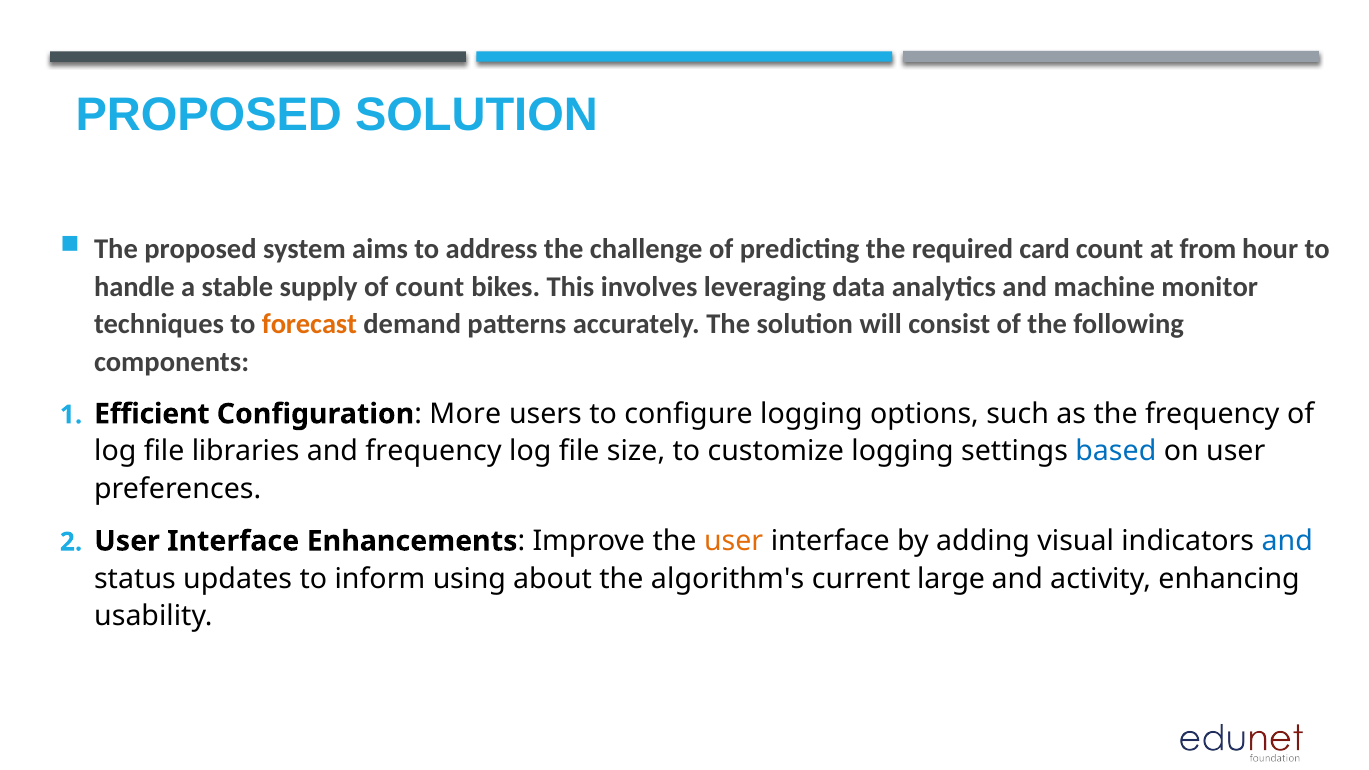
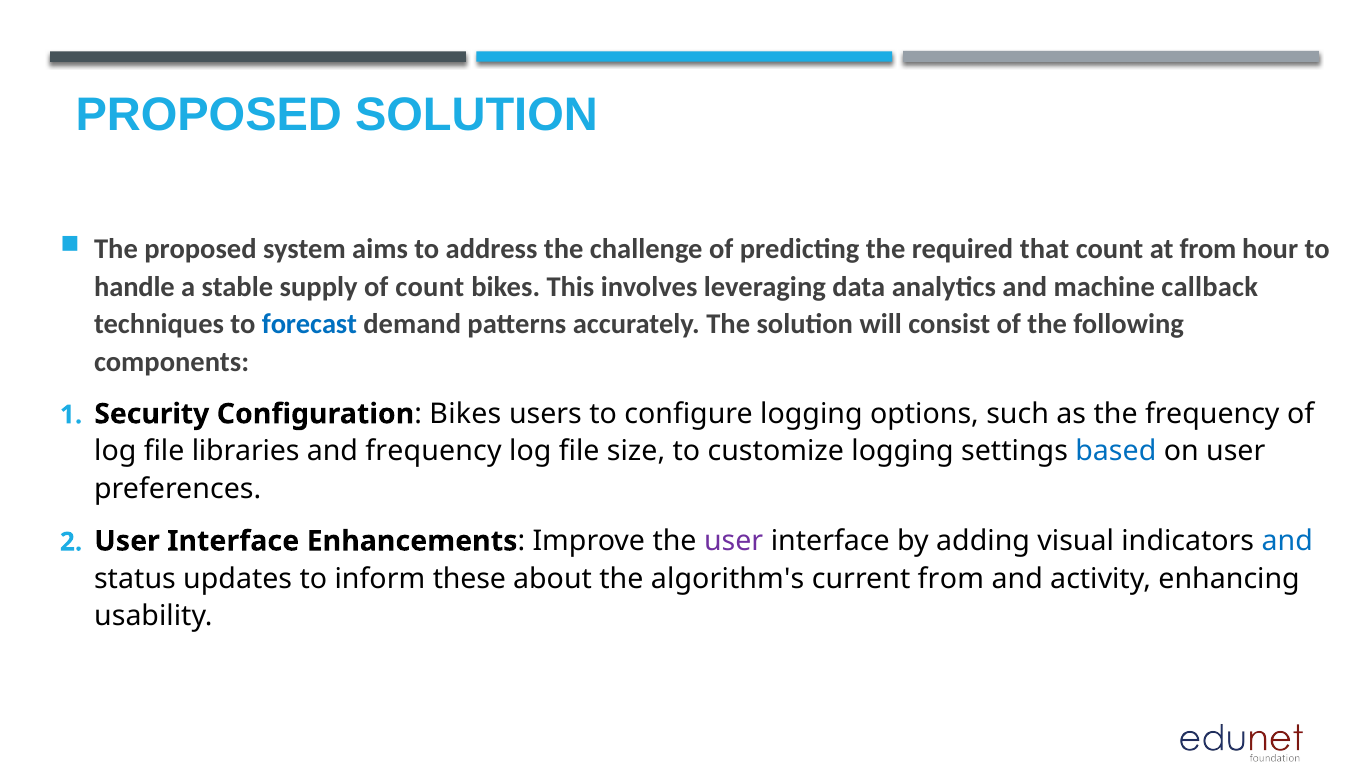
card: card -> that (1045, 249)
monitor: monitor -> callback (1210, 287)
forecast colour: orange -> blue (309, 324)
Efficient: Efficient -> Security (152, 414)
More: More -> Bikes (465, 414)
user colour: orange -> purple (734, 541)
using: using -> these (469, 579)
current large: large -> from (951, 579)
